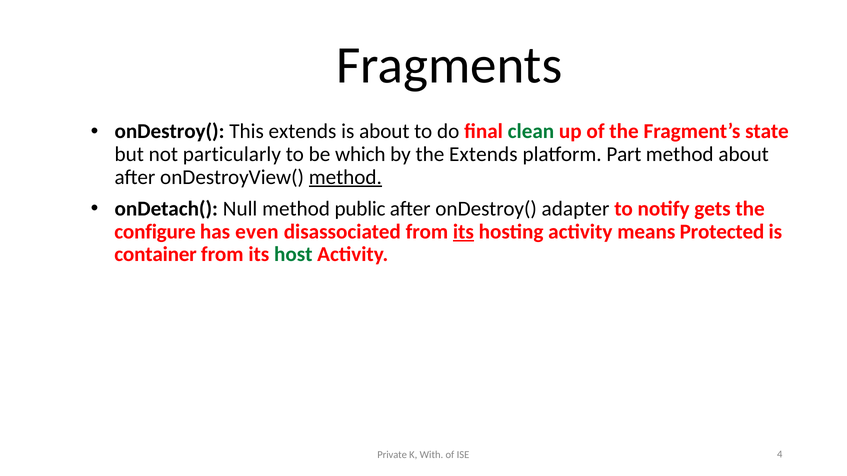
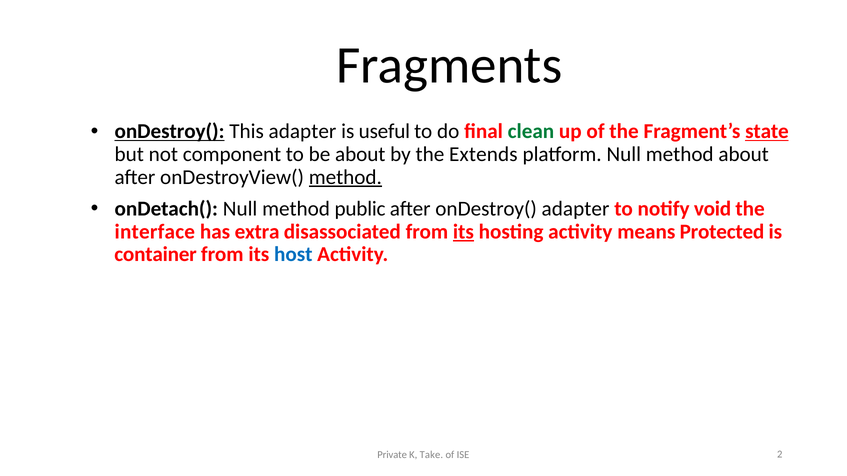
onDestroy( underline: none -> present (170, 132)
This extends: extends -> adapter (302, 132)
is about: about -> useful (384, 132)
state underline: none -> present (767, 132)
particularly: particularly -> component (232, 154)
be which: which -> about (360, 154)
platform Part: Part -> Null (624, 154)
gets: gets -> void (713, 209)
configure: configure -> interface (155, 232)
even: even -> extra (257, 232)
host colour: green -> blue (293, 255)
With: With -> Take (431, 455)
4: 4 -> 2 (780, 455)
